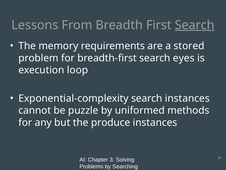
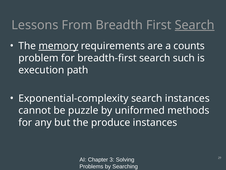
memory underline: none -> present (58, 46)
stored: stored -> counts (189, 46)
eyes: eyes -> such (184, 58)
loop: loop -> path (78, 70)
